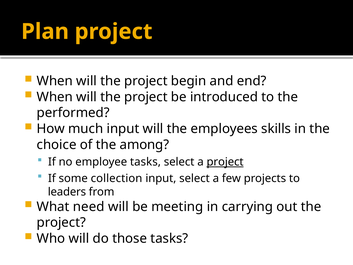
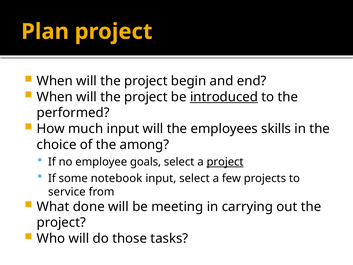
introduced underline: none -> present (224, 97)
employee tasks: tasks -> goals (146, 162)
collection: collection -> notebook (117, 178)
leaders: leaders -> service (67, 192)
need: need -> done (89, 206)
